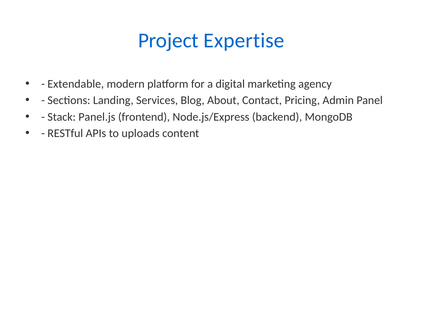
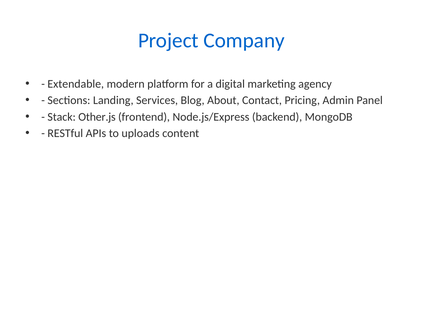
Expertise: Expertise -> Company (244, 41)
Panel.js: Panel.js -> Other.js (97, 117)
